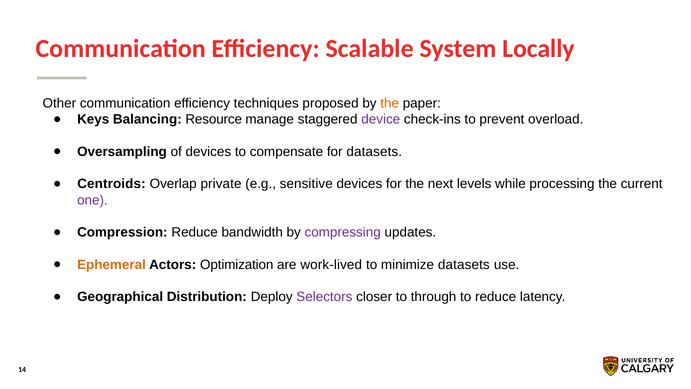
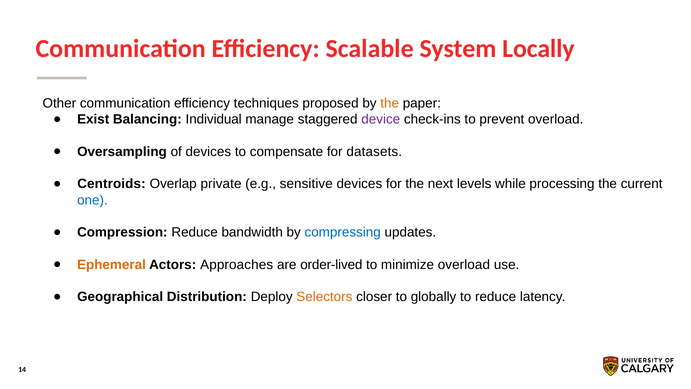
Keys: Keys -> Exist (93, 119)
Resource: Resource -> Individual (214, 119)
one colour: purple -> blue (92, 200)
compressing colour: purple -> blue (343, 232)
Optimization: Optimization -> Approaches (237, 265)
work-lived: work-lived -> order-lived (331, 265)
minimize datasets: datasets -> overload (464, 265)
Selectors colour: purple -> orange (324, 297)
through: through -> globally (434, 297)
